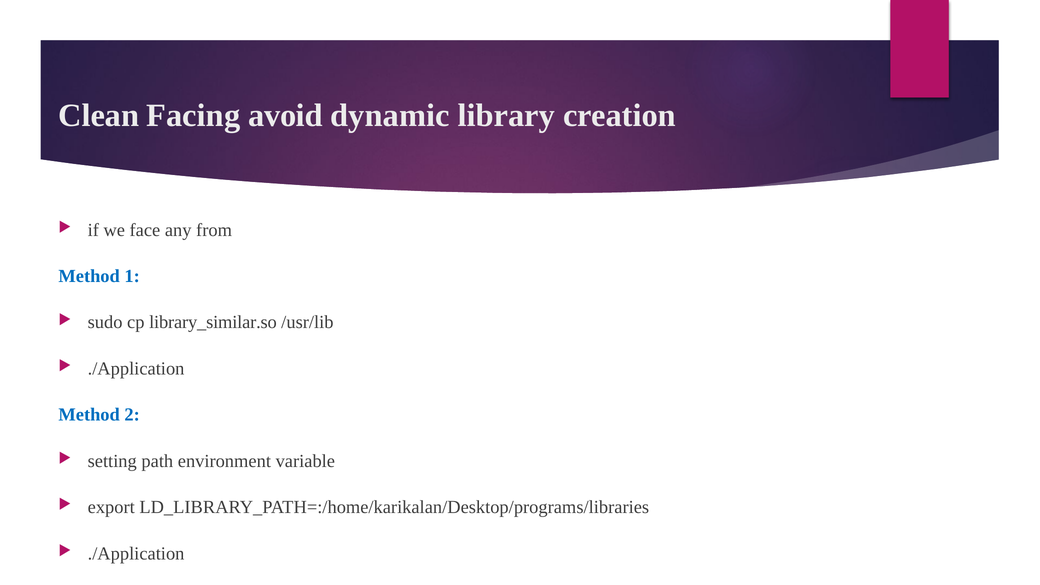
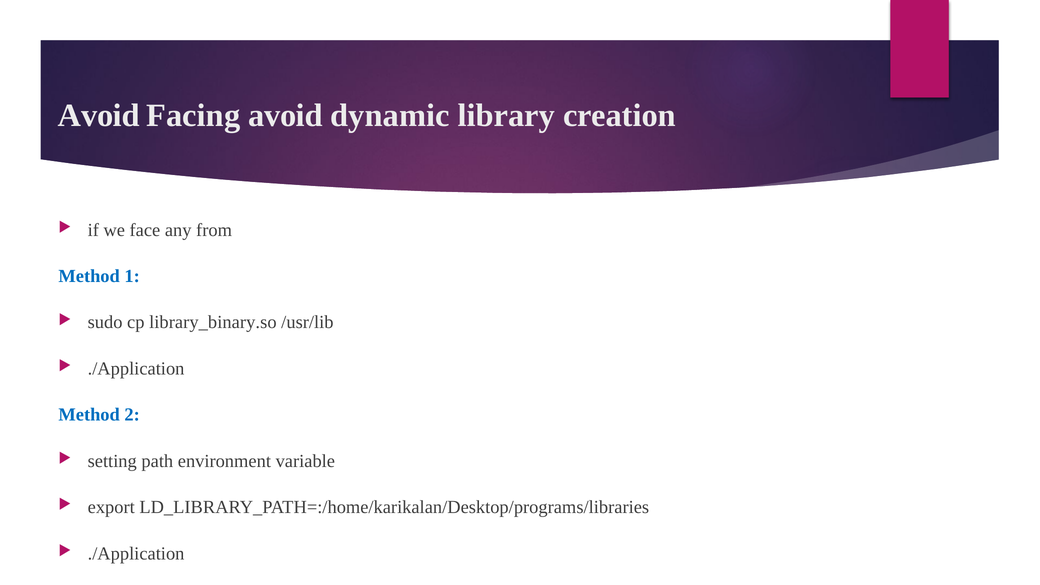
Clean: Clean -> Avoid (99, 115)
library_similar.so: library_similar.so -> library_binary.so (213, 322)
